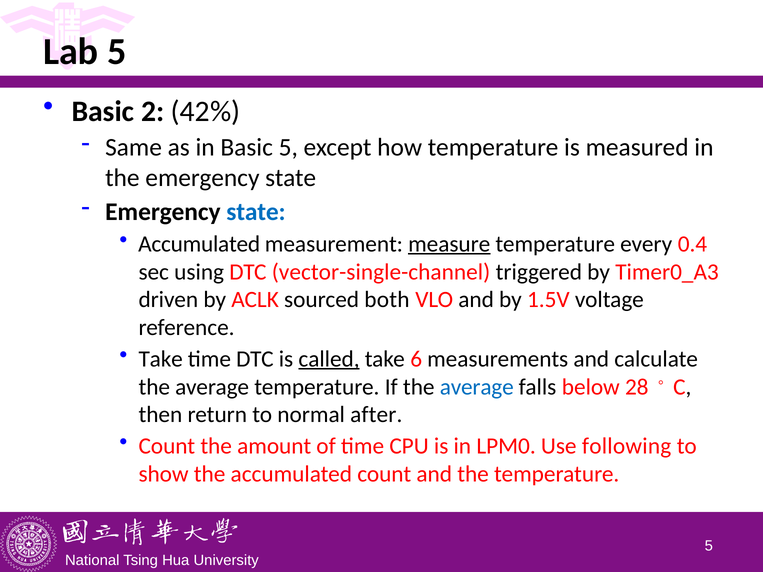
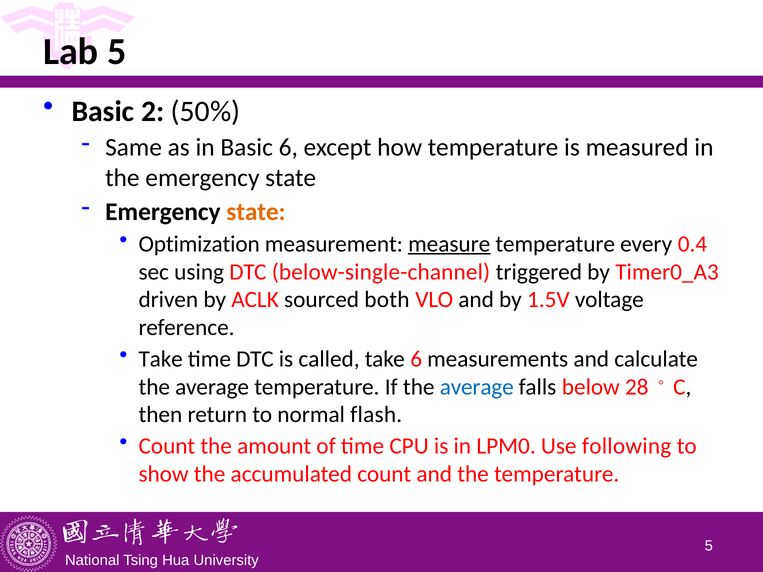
42%: 42% -> 50% (206, 112)
Basic 5: 5 -> 6 (288, 148)
state colour: blue -> orange (256, 212)
Accumulated: Accumulated -> Optimization (199, 244)
vector-single-channel: vector-single-channel -> below-single-channel (381, 272)
called underline: present -> none (329, 359)
after: after -> flash (376, 415)
